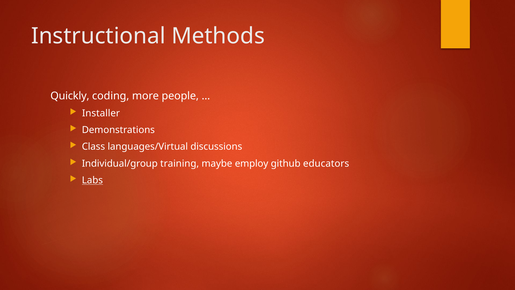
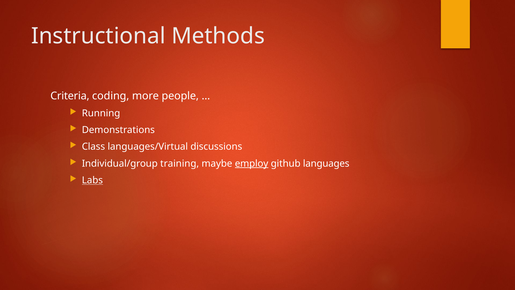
Quickly: Quickly -> Criteria (70, 96)
Installer: Installer -> Running (101, 113)
employ underline: none -> present (252, 163)
educators: educators -> languages (326, 163)
